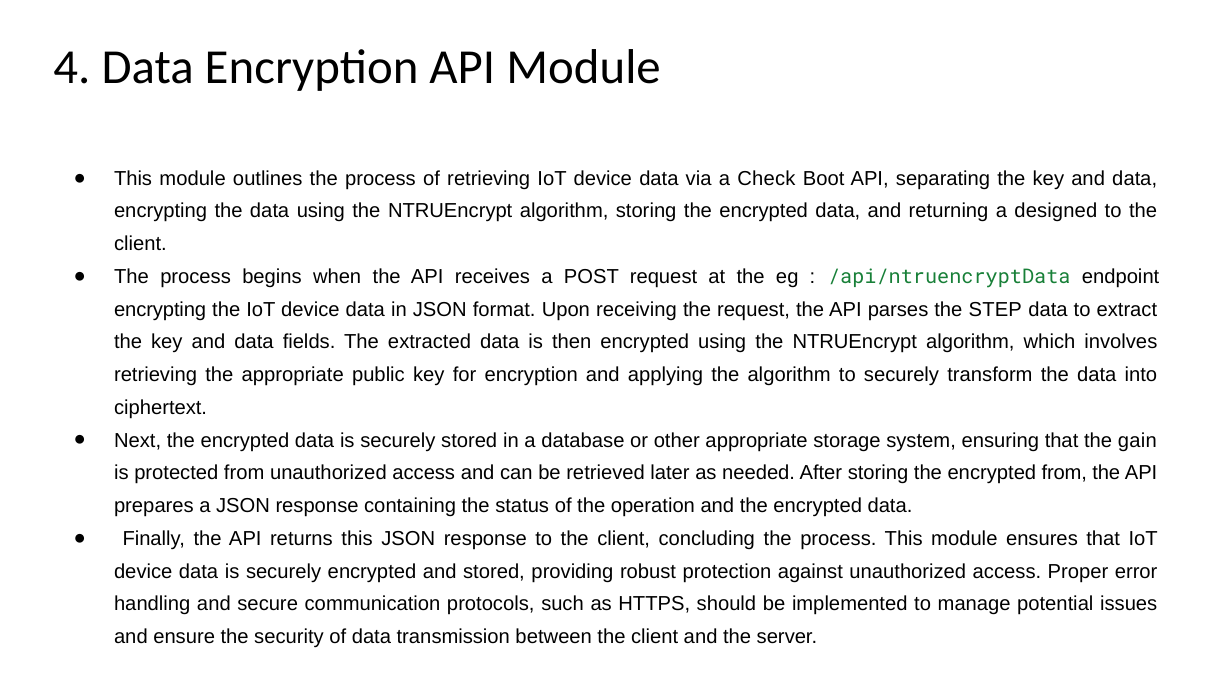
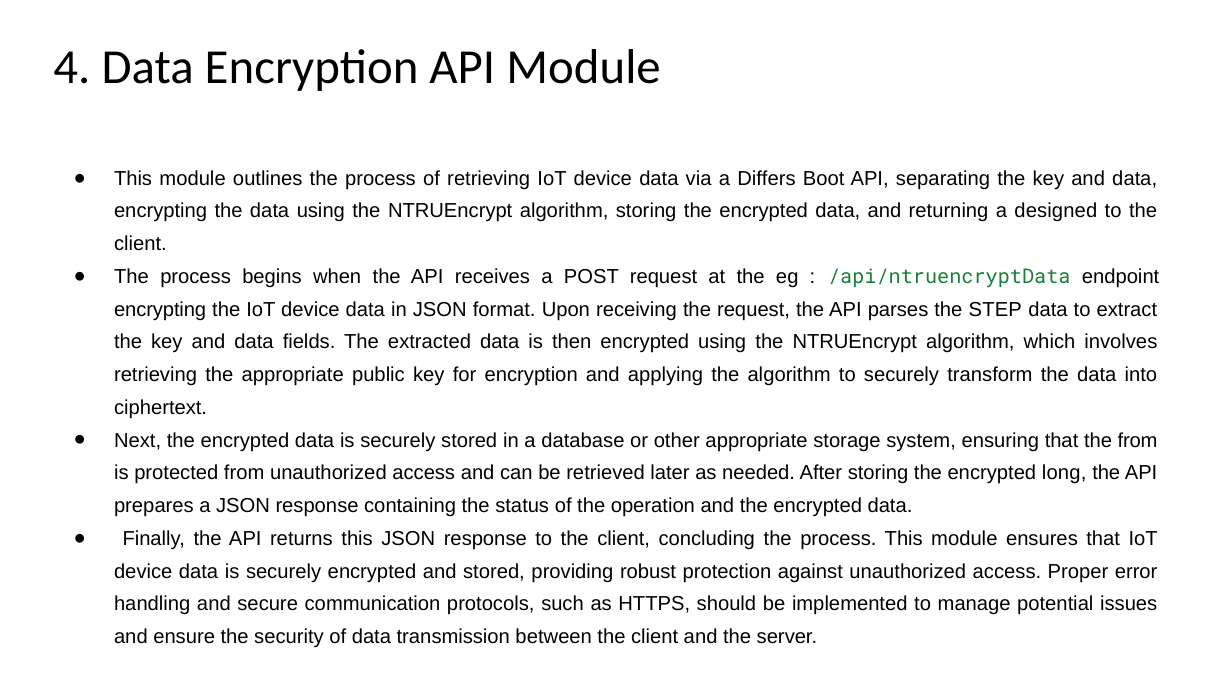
Check: Check -> Differs (766, 178)
the gain: gain -> from (1138, 440)
encrypted from: from -> long (1064, 473)
